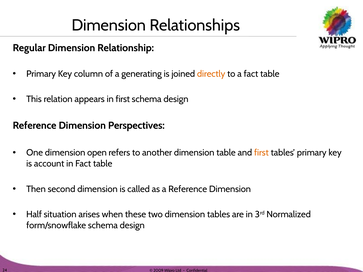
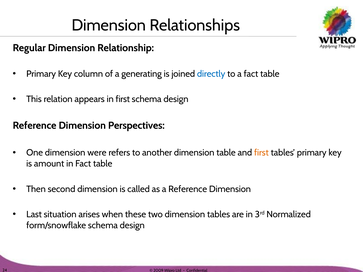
directly colour: orange -> blue (211, 74)
open: open -> were (97, 153)
account: account -> amount (49, 164)
Half: Half -> Last (34, 215)
